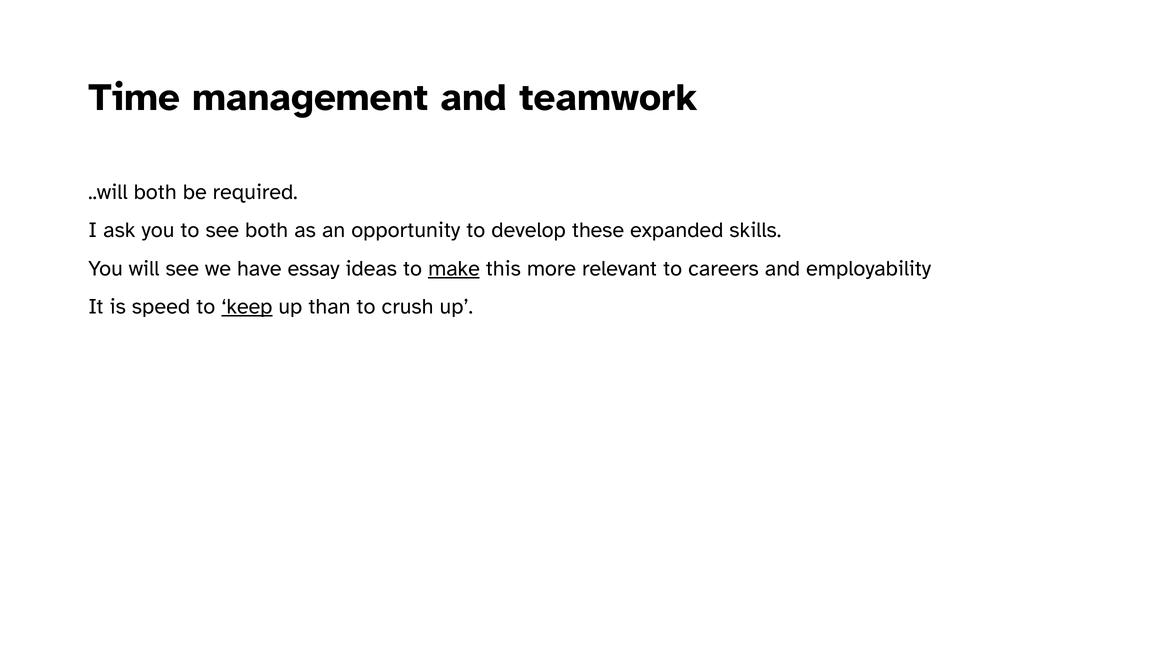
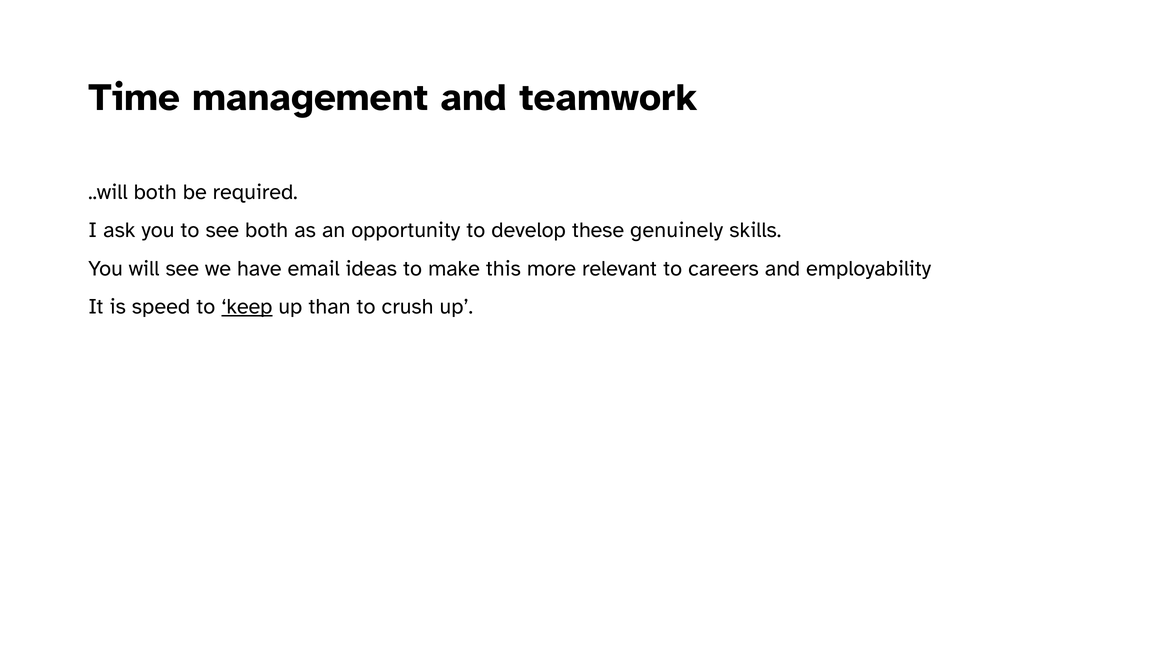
expanded: expanded -> genuinely (677, 230)
essay: essay -> email (314, 268)
make underline: present -> none (454, 268)
